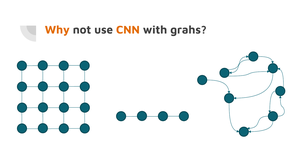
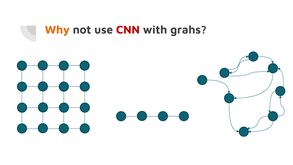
CNN colour: orange -> red (128, 30)
